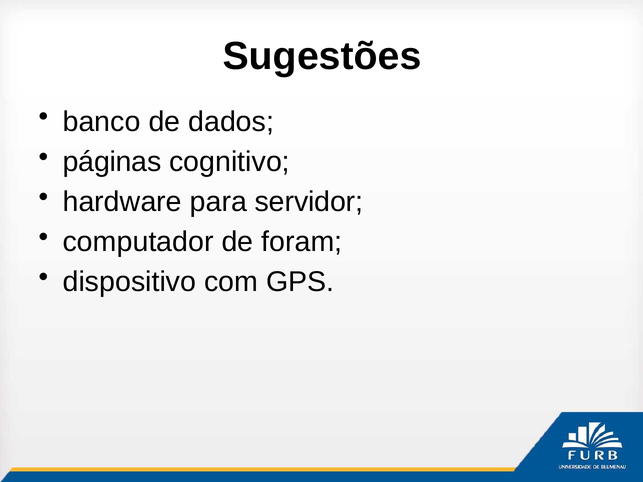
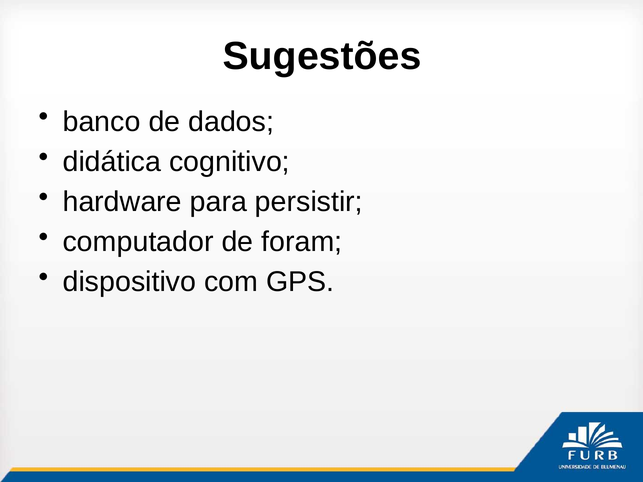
páginas: páginas -> didática (112, 162)
servidor: servidor -> persistir (309, 202)
